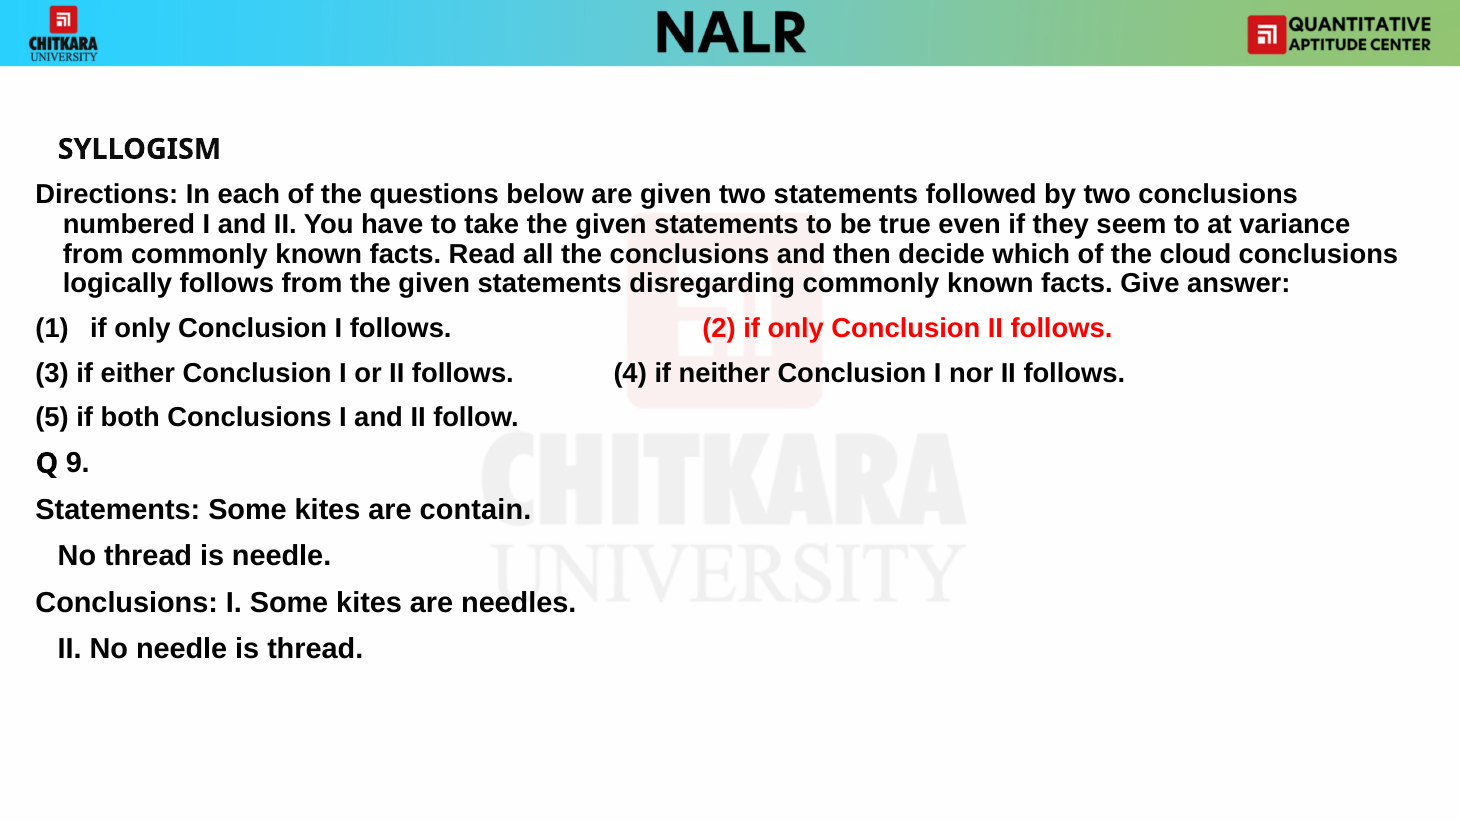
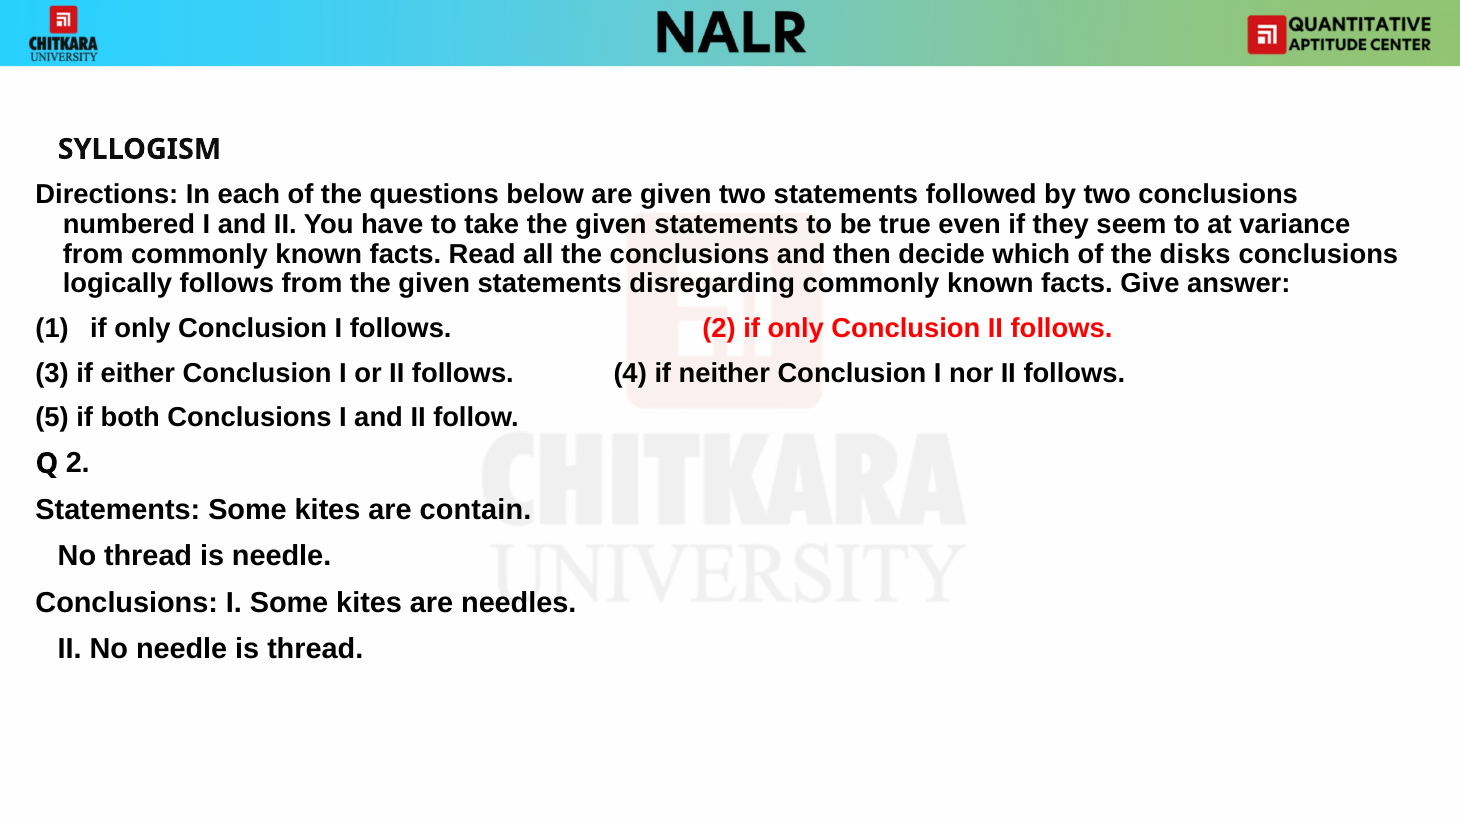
cloud: cloud -> disks (1195, 254)
Q 9: 9 -> 2 (78, 464)
